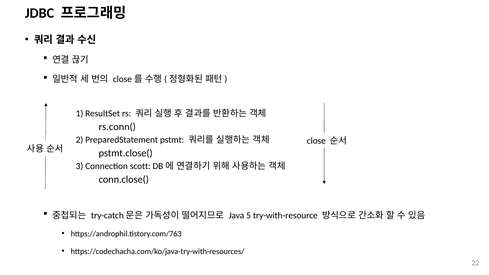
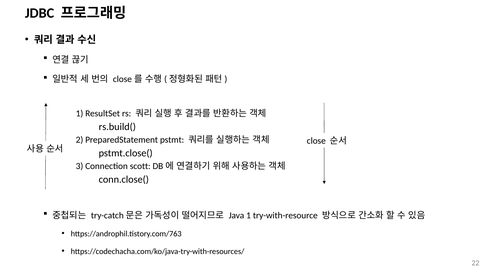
rs.conn(: rs.conn( -> rs.build( (117, 127)
Java 5: 5 -> 1 (249, 215)
